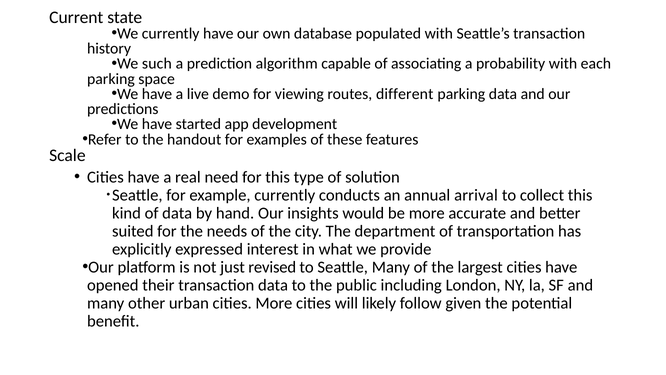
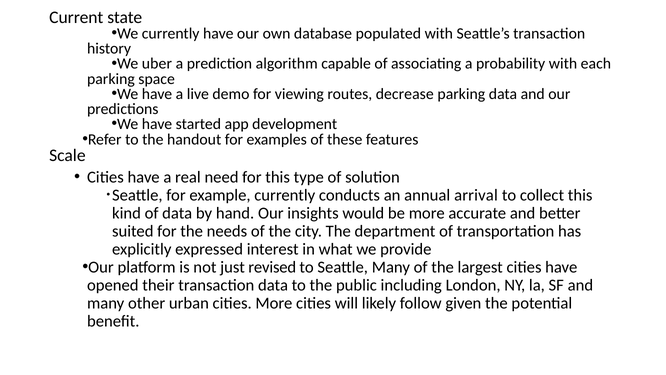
such: such -> uber (157, 64)
different: different -> decrease (405, 94)
